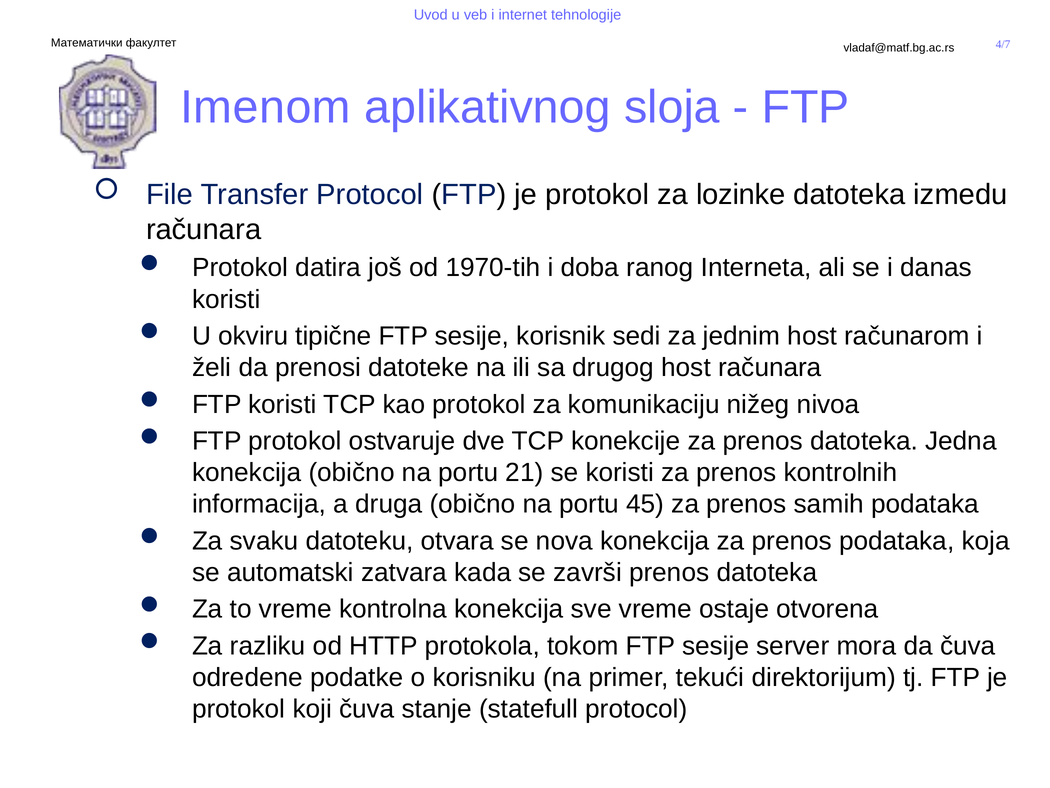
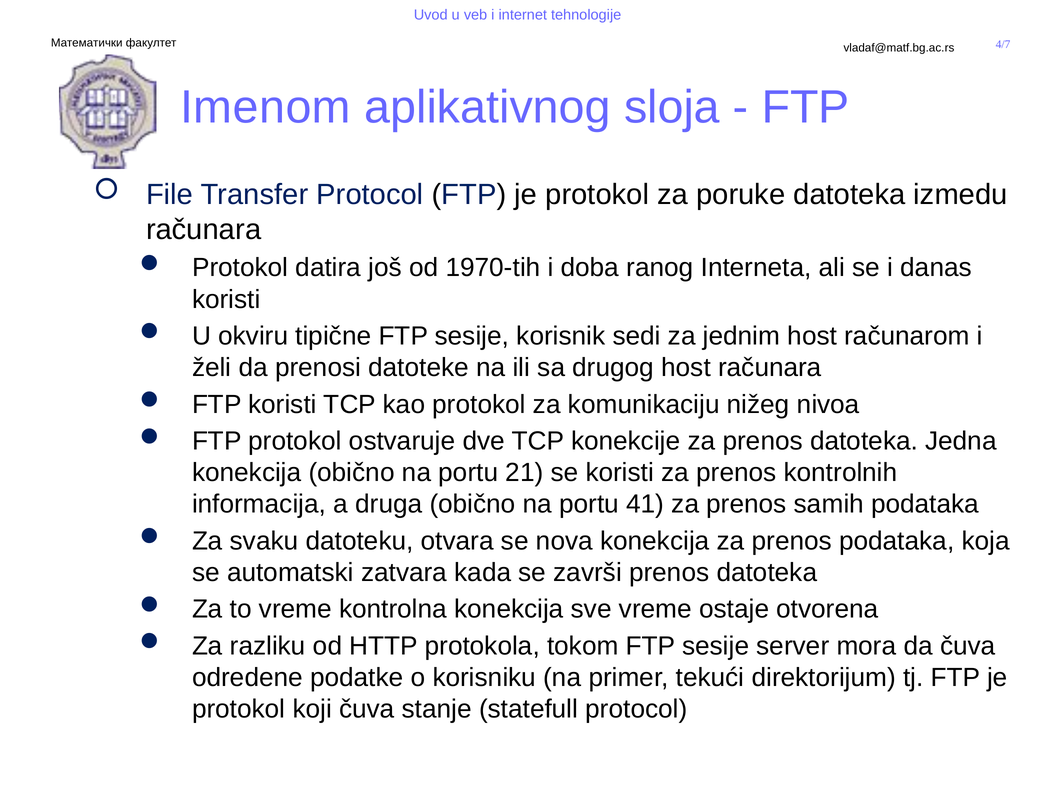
lozinke: lozinke -> poruke (741, 194)
45: 45 -> 41 (645, 504)
